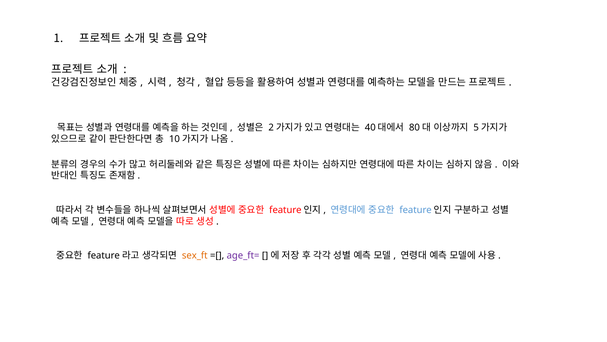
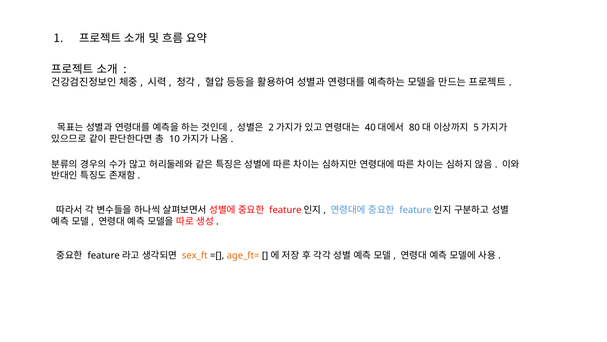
age_ft= colour: purple -> orange (243, 255)
